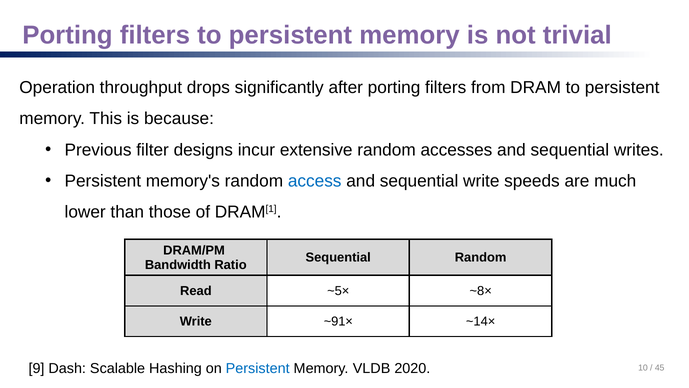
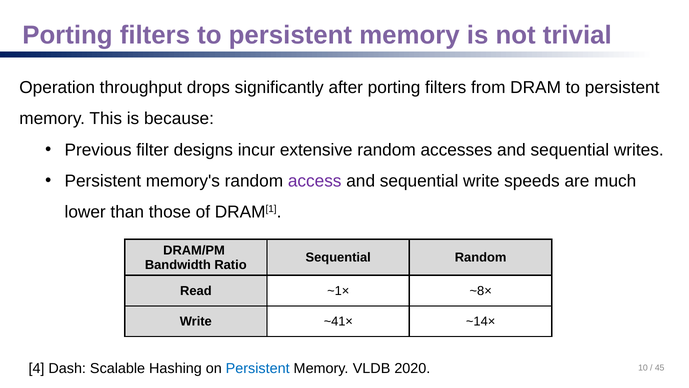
access colour: blue -> purple (315, 181)
~5×: ~5× -> ~1× (338, 291)
~91×: ~91× -> ~41× (338, 321)
9: 9 -> 4 (37, 368)
